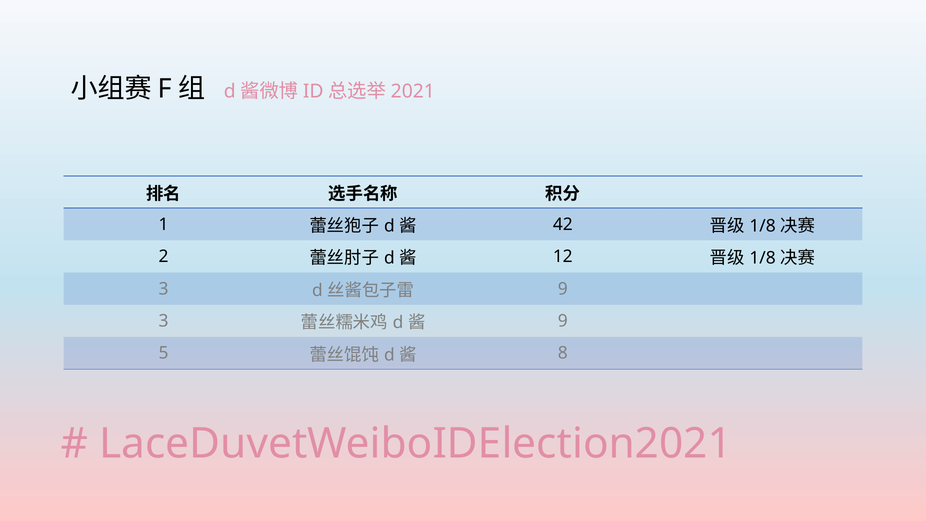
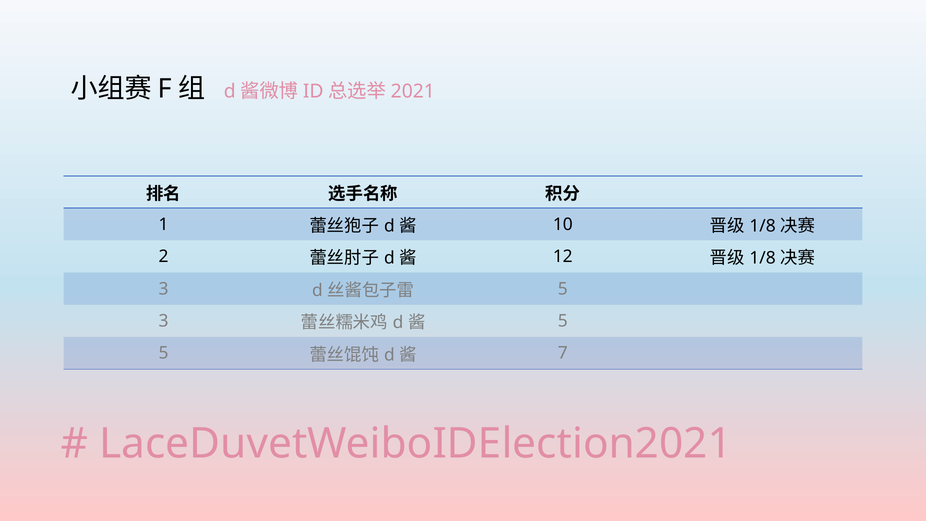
42: 42 -> 10 (563, 224)
9: 9 -> 5 (563, 289)
9: 9 -> 5 (563, 321)
8: 8 -> 7 (563, 353)
